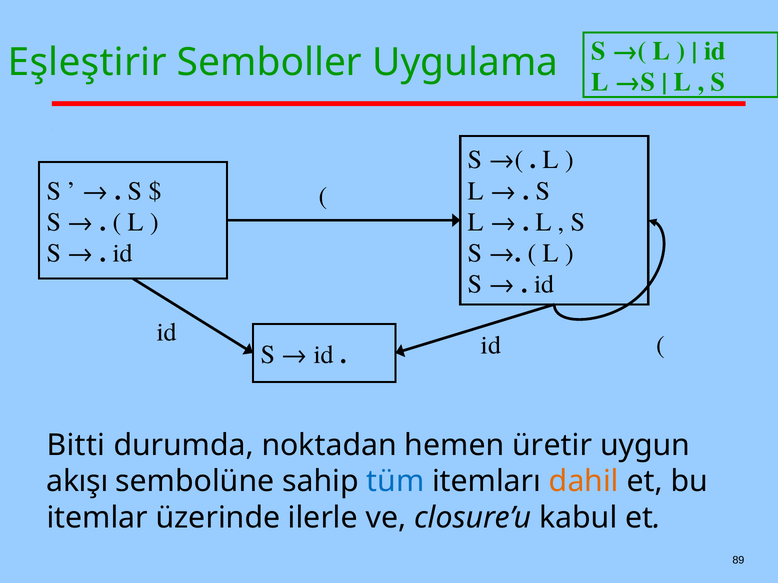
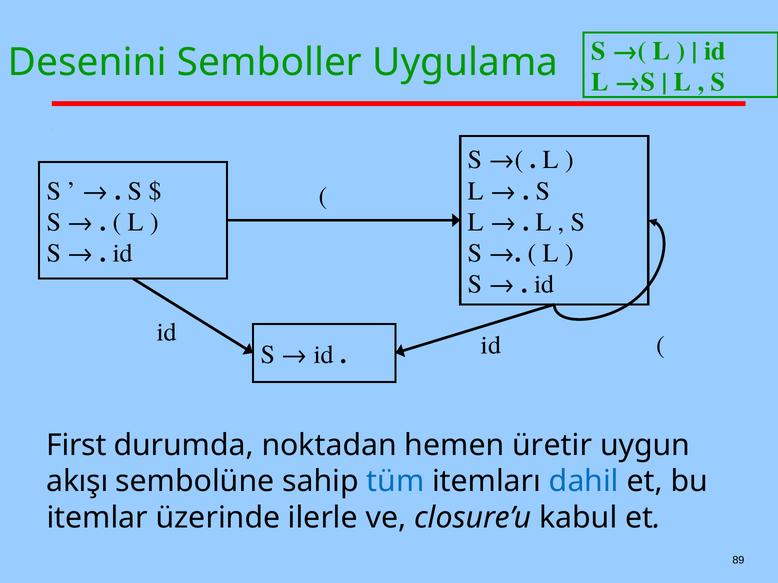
Eşleştirir: Eşleştirir -> Desenini (87, 62)
Bitti: Bitti -> First (76, 446)
dahil colour: orange -> blue (584, 482)
